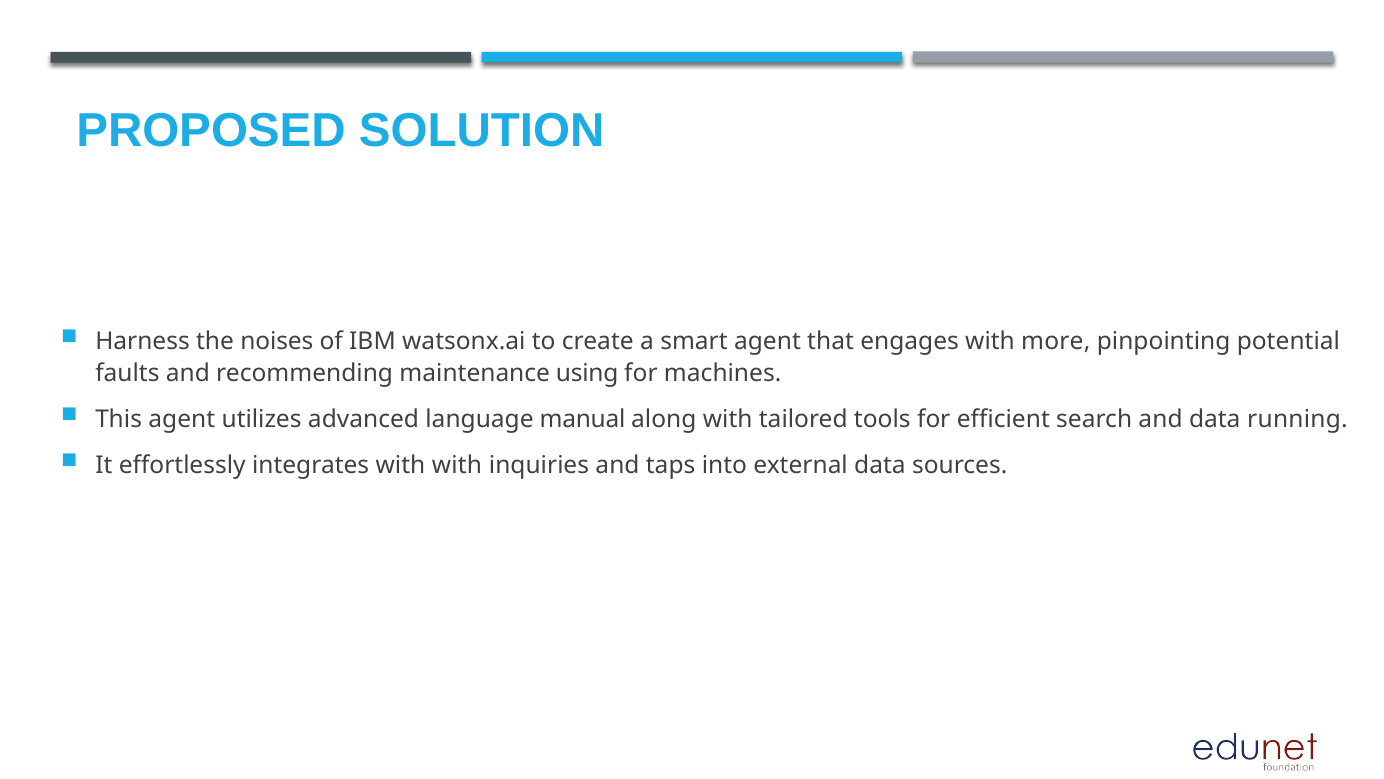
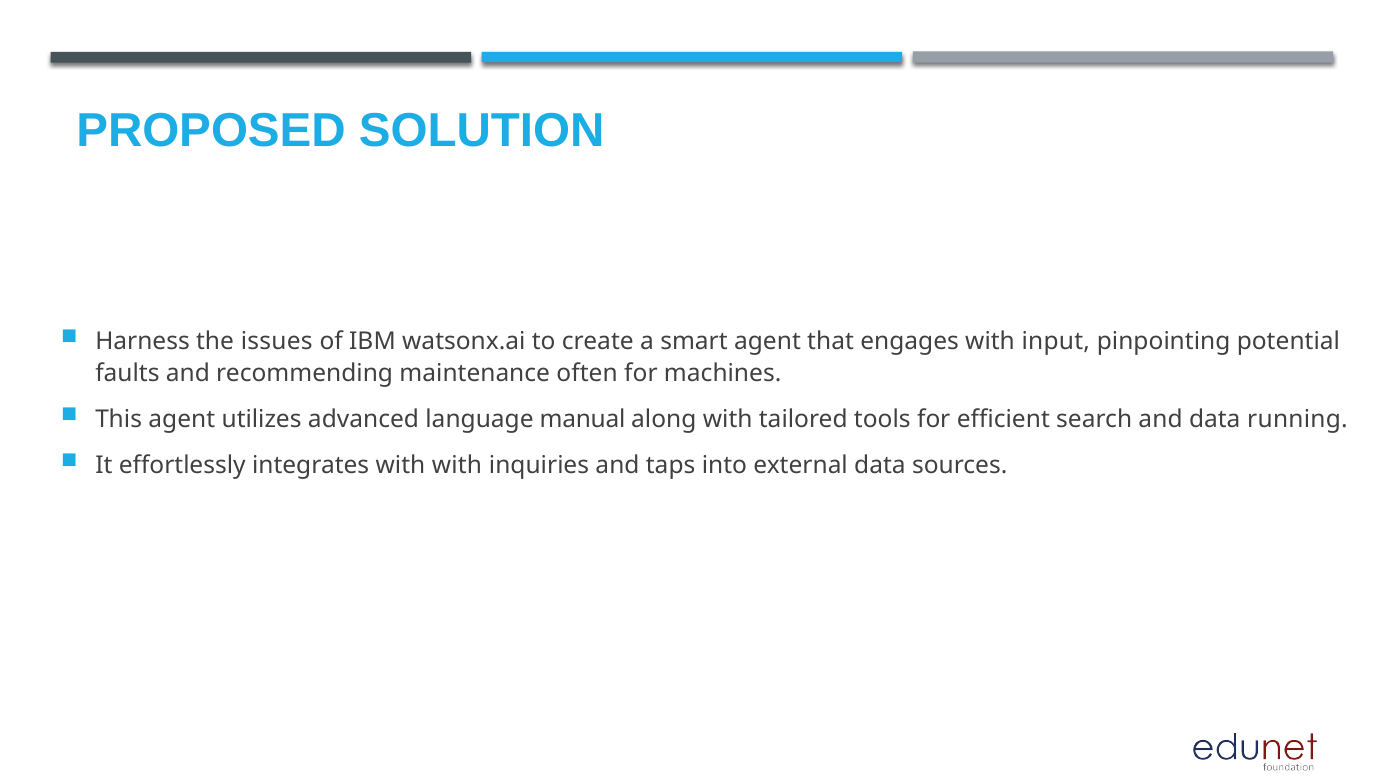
noises: noises -> issues (277, 341)
more: more -> input (1056, 341)
using: using -> often (587, 373)
